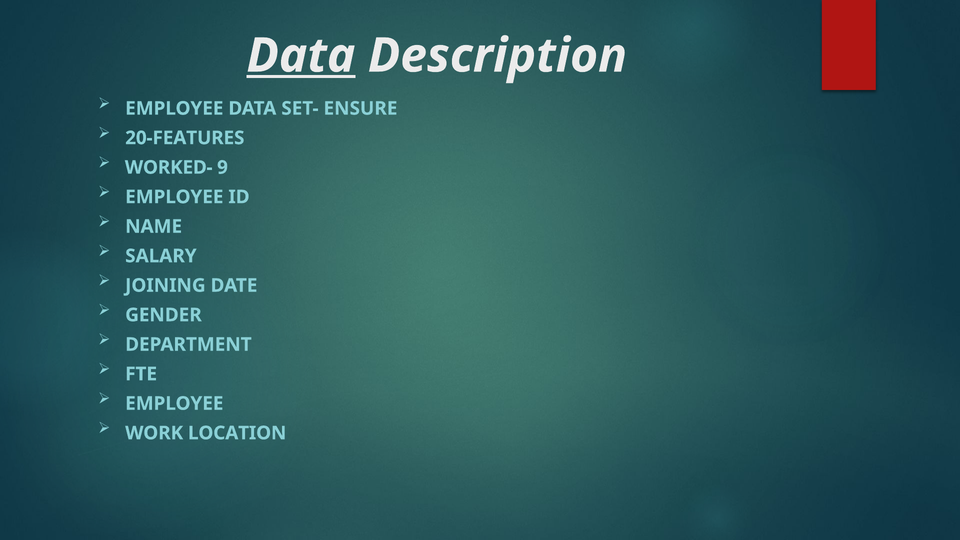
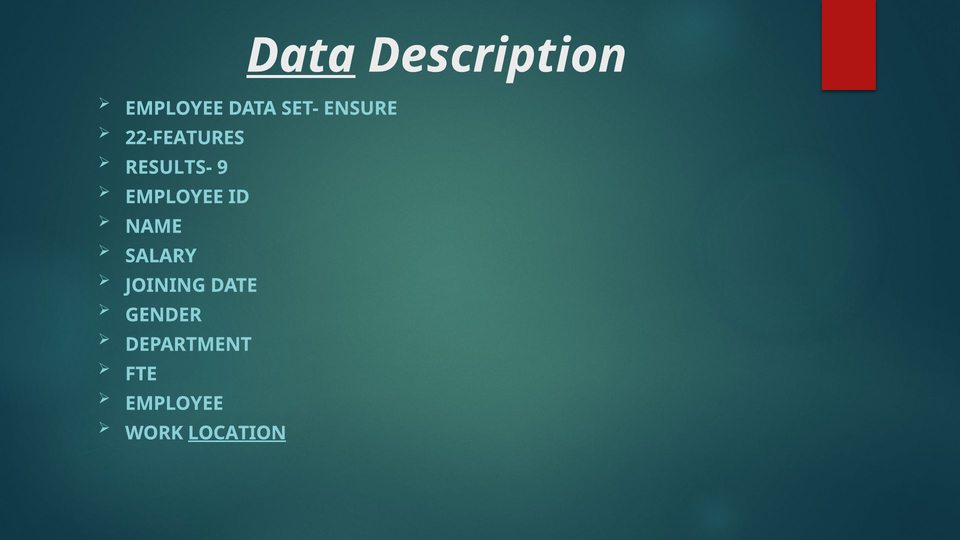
20-FEATURES: 20-FEATURES -> 22-FEATURES (185, 138)
WORKED-: WORKED- -> RESULTS- (169, 167)
LOCATION underline: none -> present (237, 433)
